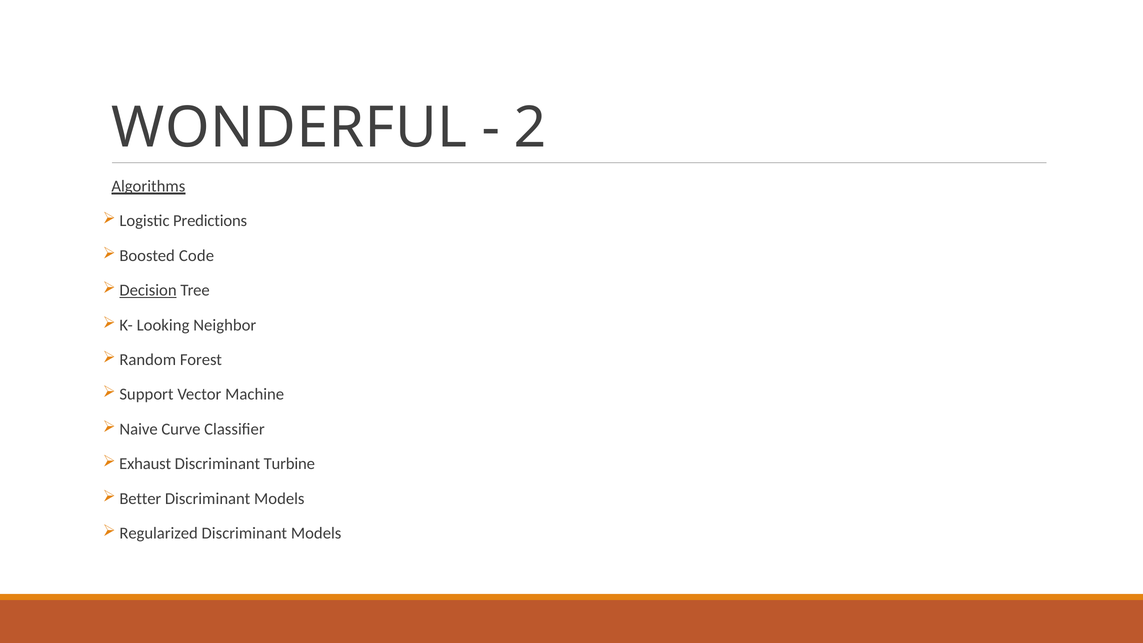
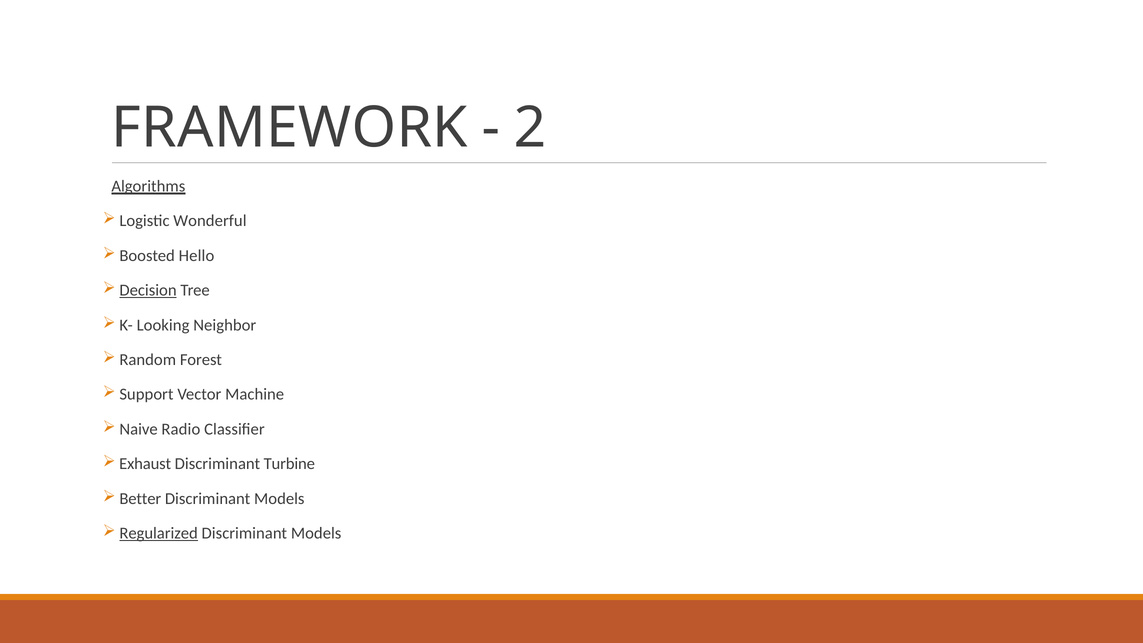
WONDERFUL: WONDERFUL -> FRAMEWORK (290, 128)
Predictions: Predictions -> Wonderful (210, 221)
Code: Code -> Hello (197, 256)
Curve: Curve -> Radio (181, 429)
Regularized underline: none -> present (159, 533)
